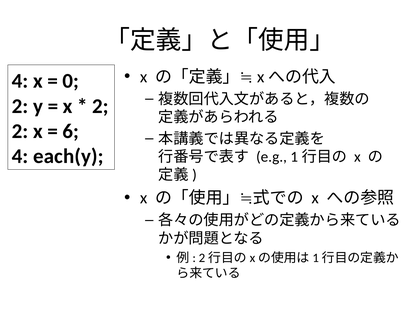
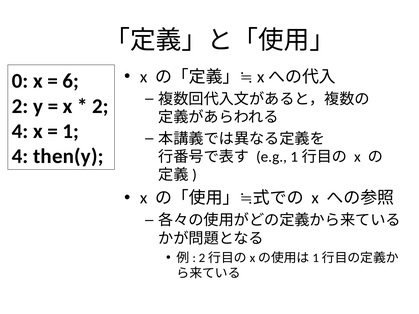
4: 4 -> 0 (20, 81)
0: 0 -> 6 (71, 81)
2: 2 -> 4 (20, 131)
6: 6 -> 1 (71, 131)
each(y: each(y -> then(y (68, 156)
